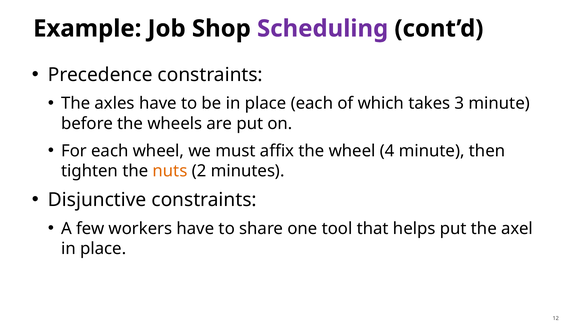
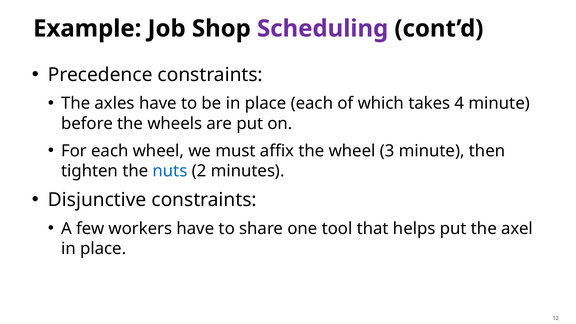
3: 3 -> 4 (459, 103)
4: 4 -> 3 (387, 151)
nuts colour: orange -> blue (170, 171)
